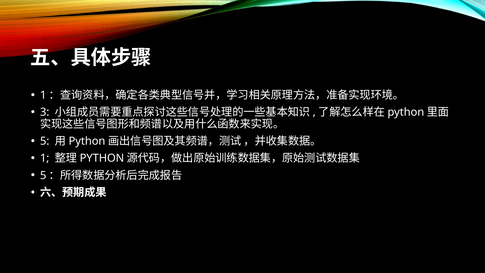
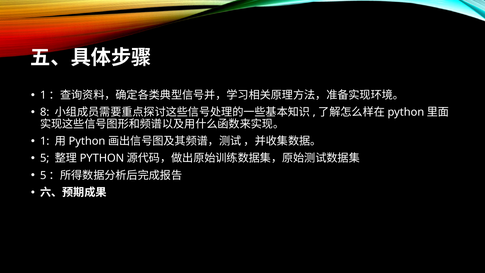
3: 3 -> 8 (45, 112)
5: 5 -> 1 (45, 141)
1: 1 -> 5 (45, 158)
